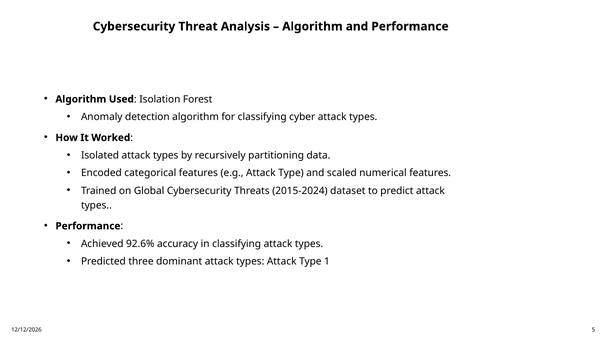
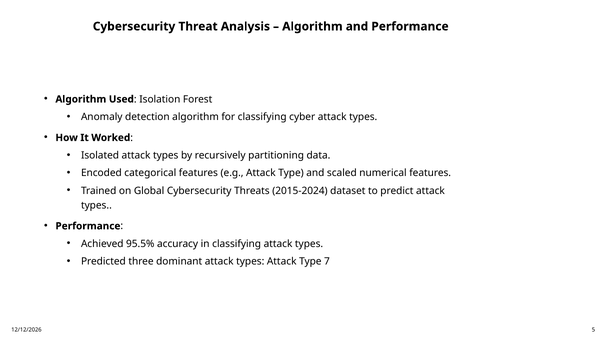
92.6%: 92.6% -> 95.5% (140, 244)
1: 1 -> 7 (327, 261)
